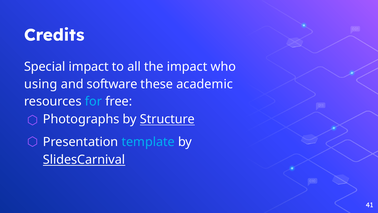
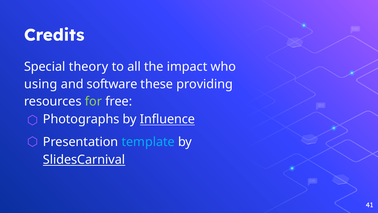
Special impact: impact -> theory (89, 67)
academic: academic -> providing (205, 84)
for colour: light blue -> light green (93, 101)
Structure: Structure -> Influence (167, 119)
